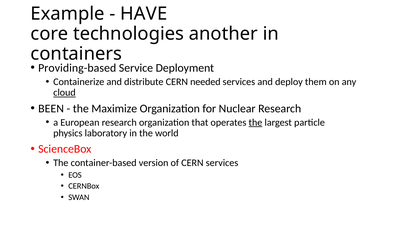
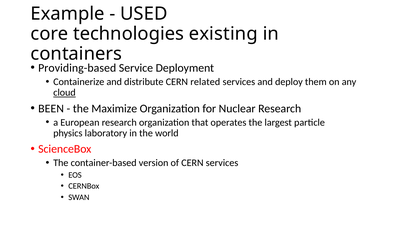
HAVE: HAVE -> USED (144, 14)
another: another -> existing (223, 34)
needed: needed -> related (205, 82)
the underline: present -> none (255, 122)
